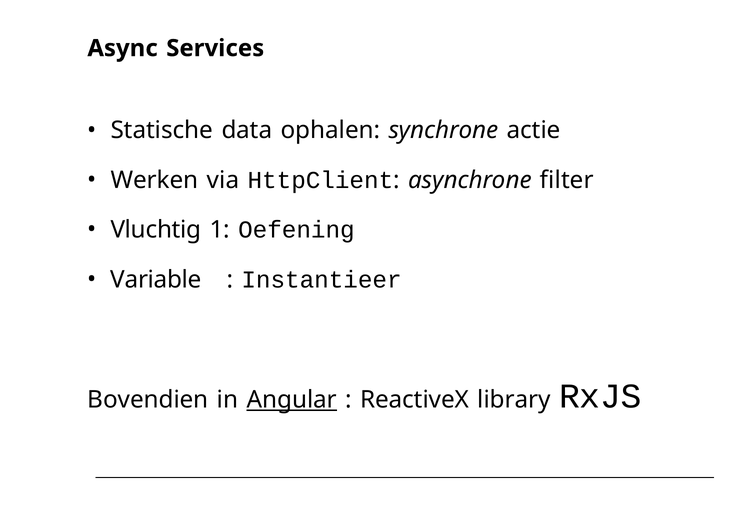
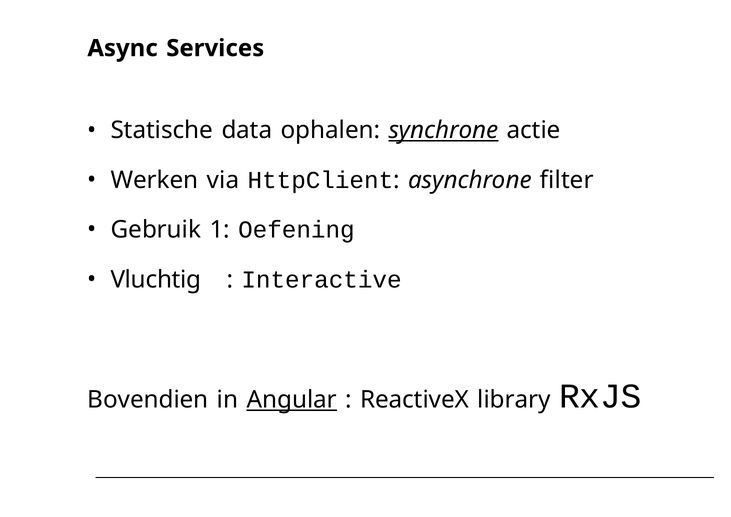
synchrone underline: none -> present (444, 130)
Vluchtig: Vluchtig -> Gebruik (156, 230)
Variable: Variable -> Vluchtig (156, 280)
Instantieer: Instantieer -> Interactive (322, 280)
